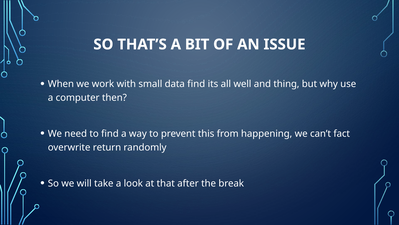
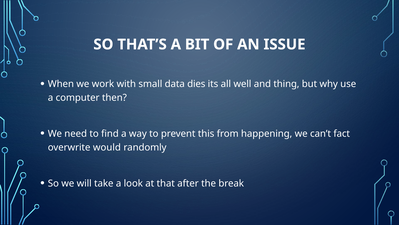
data find: find -> dies (196, 84)
return: return -> would (107, 147)
